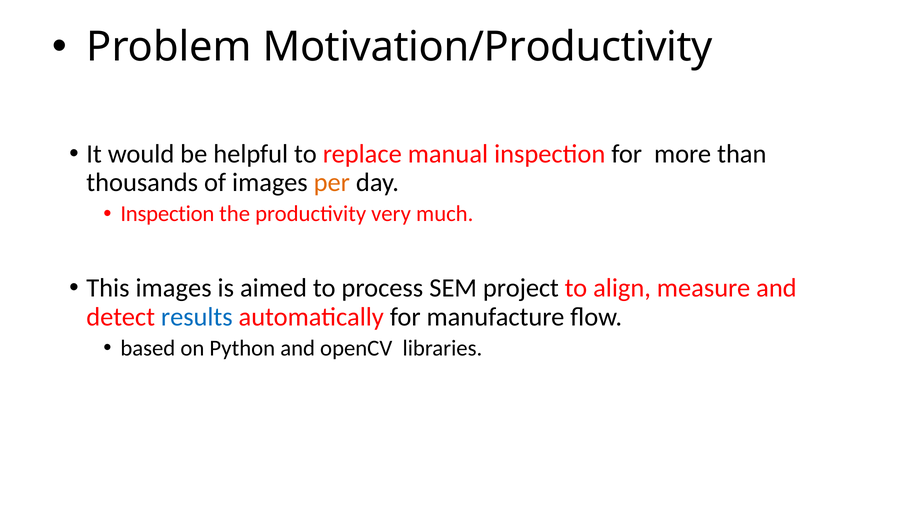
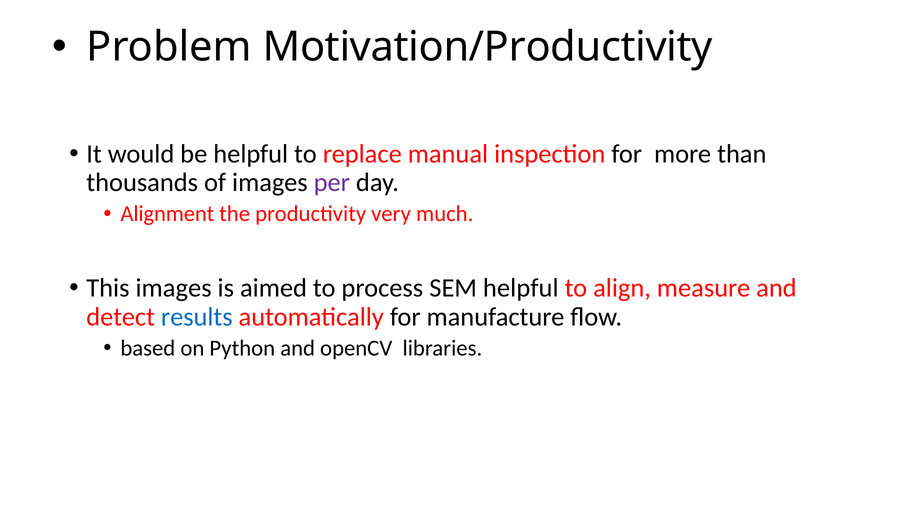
per colour: orange -> purple (332, 182)
Inspection: Inspection -> Alignment (167, 214)
SEM project: project -> helpful (521, 288)
